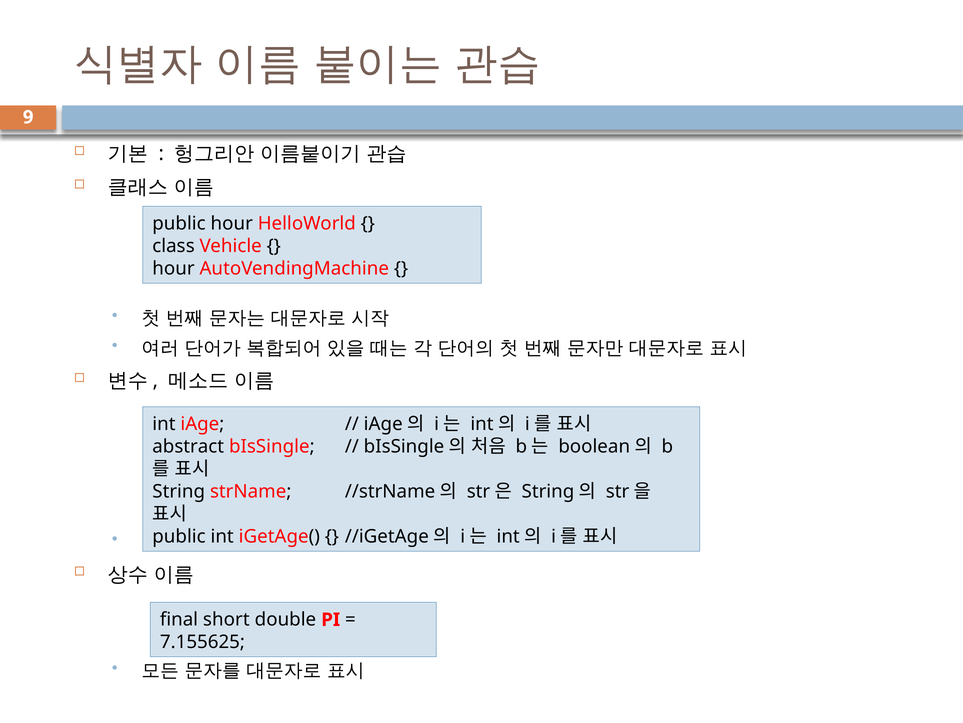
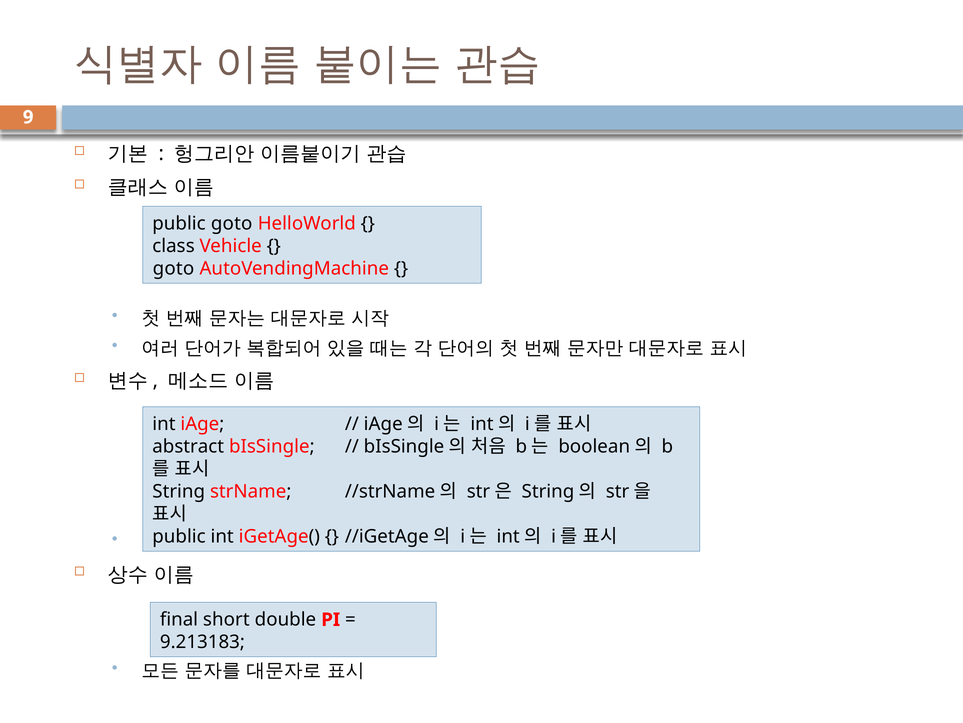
public hour: hour -> goto (232, 223)
hour: hour -> goto (173, 268)
7.155625: 7.155625 -> 9.213183 (202, 642)
